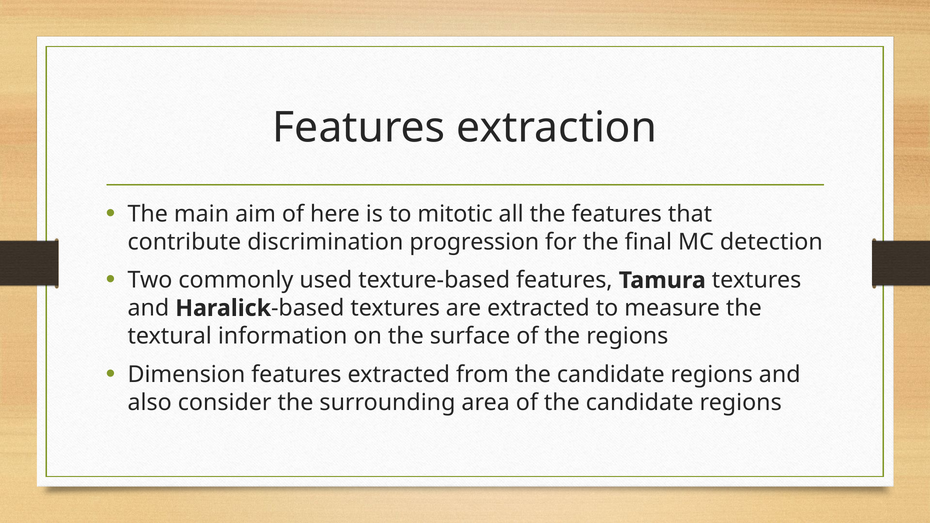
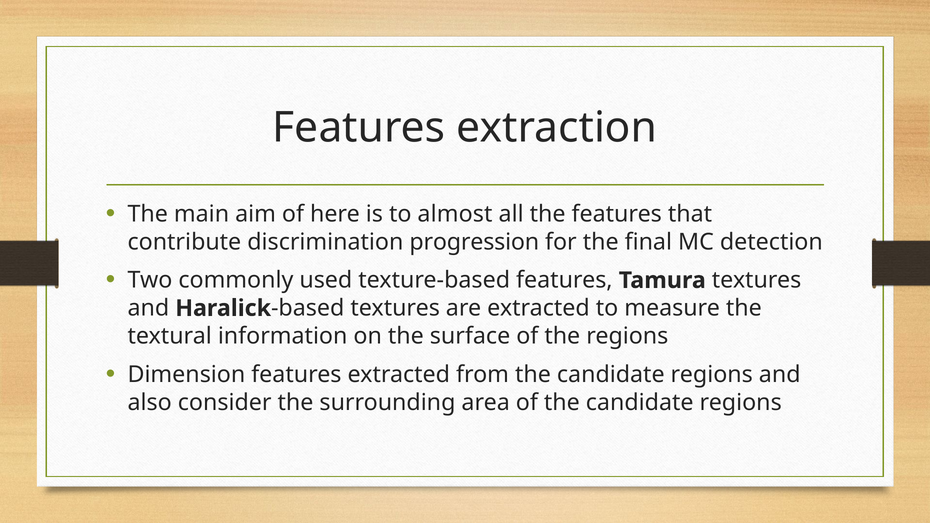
mitotic: mitotic -> almost (455, 214)
